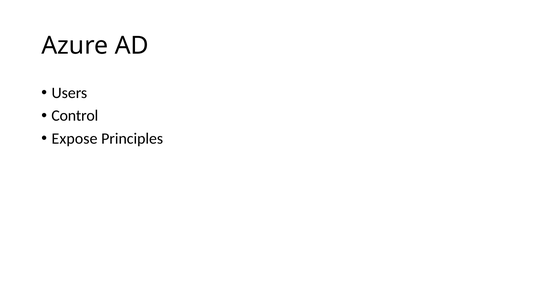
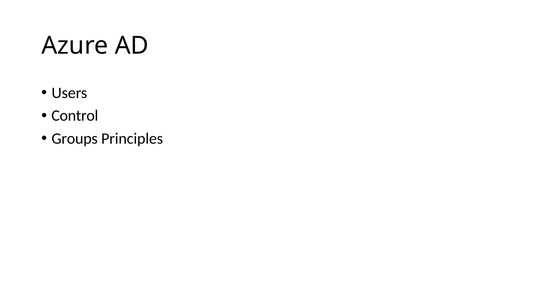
Expose: Expose -> Groups (75, 139)
